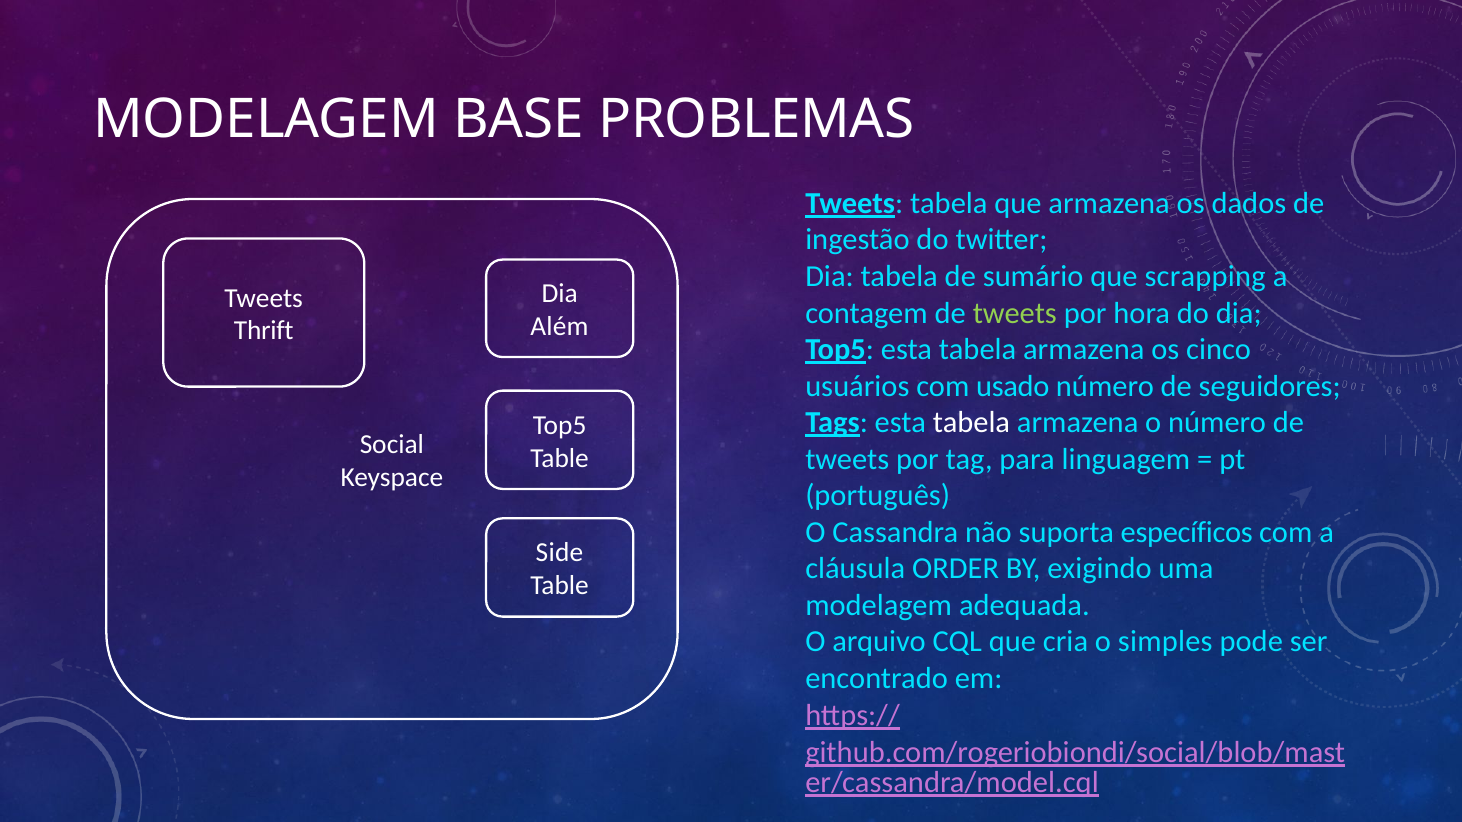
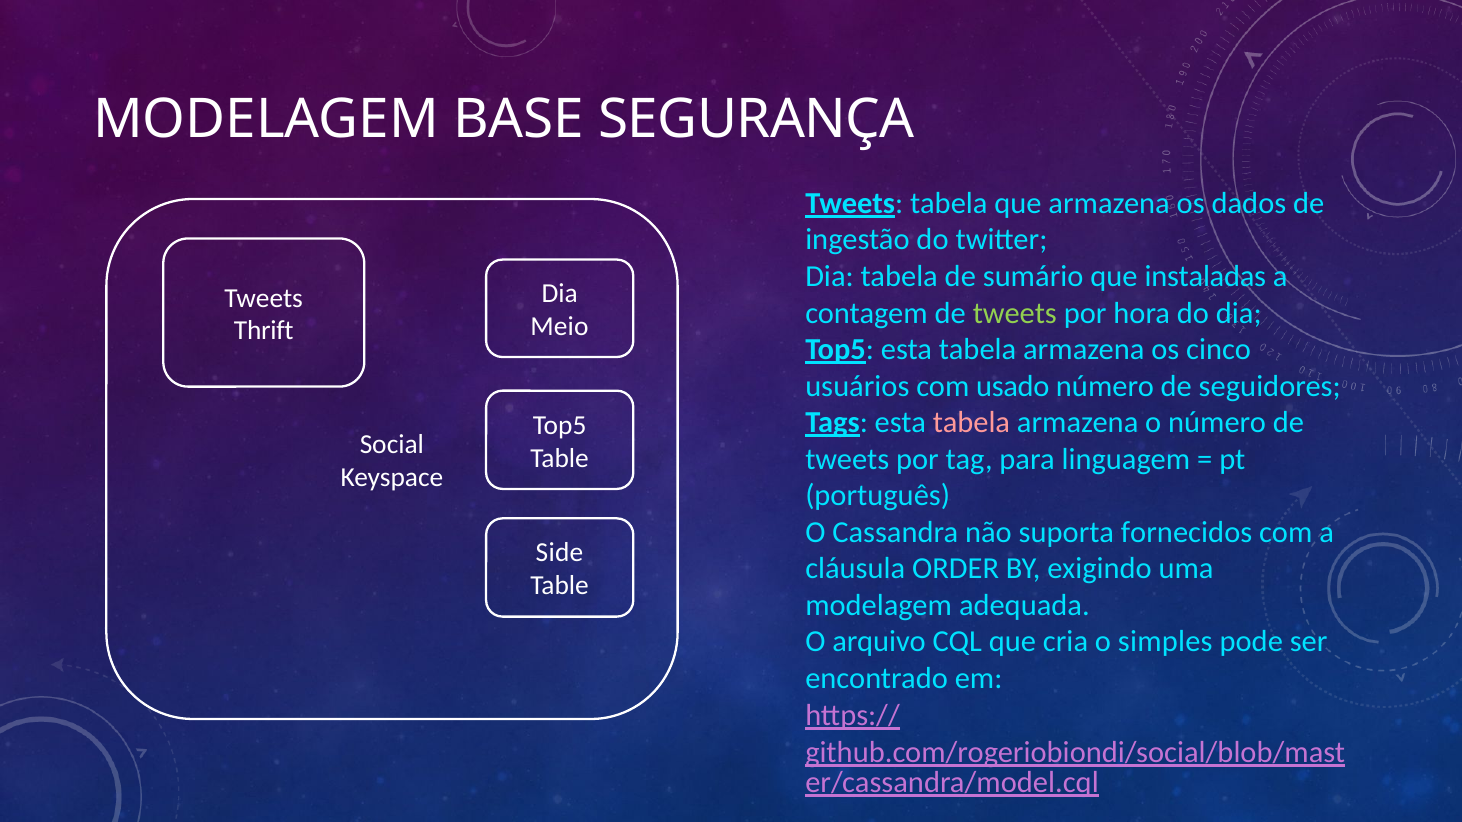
PROBLEMAS: PROBLEMAS -> SEGURANÇA (757, 120)
scrapping: scrapping -> instaladas (1205, 277)
Além: Além -> Meio (559, 327)
tabela colour: white -> pink (971, 423)
específicos: específicos -> fornecidos (1187, 532)
